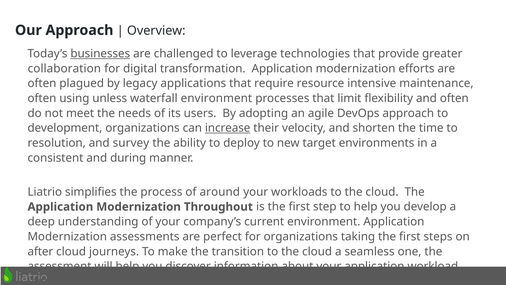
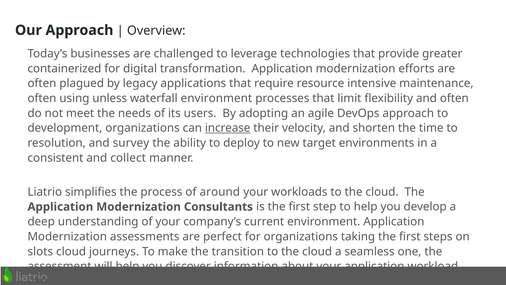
businesses underline: present -> none (100, 54)
collaboration: collaboration -> containerized (64, 68)
during: during -> collect (128, 158)
Throughout: Throughout -> Consultants (218, 207)
after: after -> slots (40, 251)
